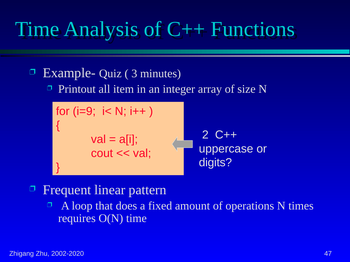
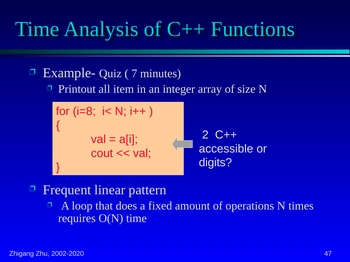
3: 3 -> 7 (134, 74)
i=9: i=9 -> i=8 (84, 112)
uppercase: uppercase -> accessible (226, 149)
